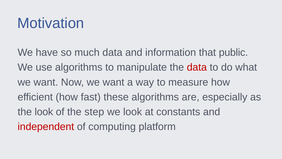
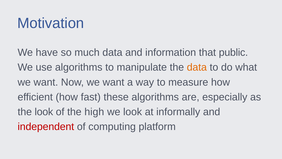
data colour: red -> orange (197, 67)
step: step -> high (94, 112)
constants: constants -> informally (178, 112)
